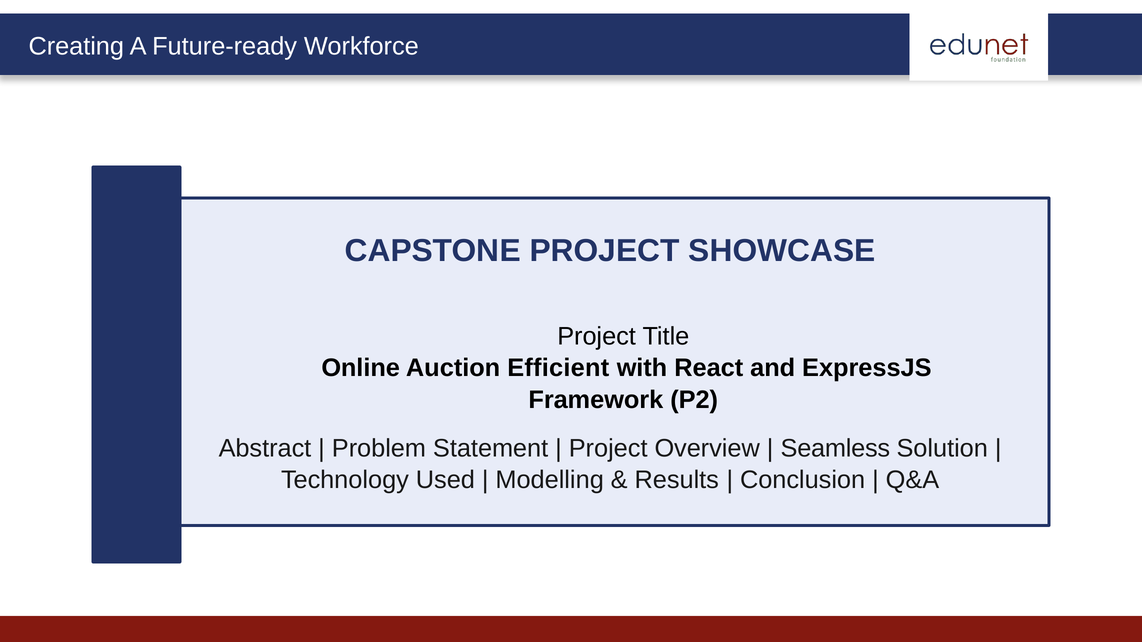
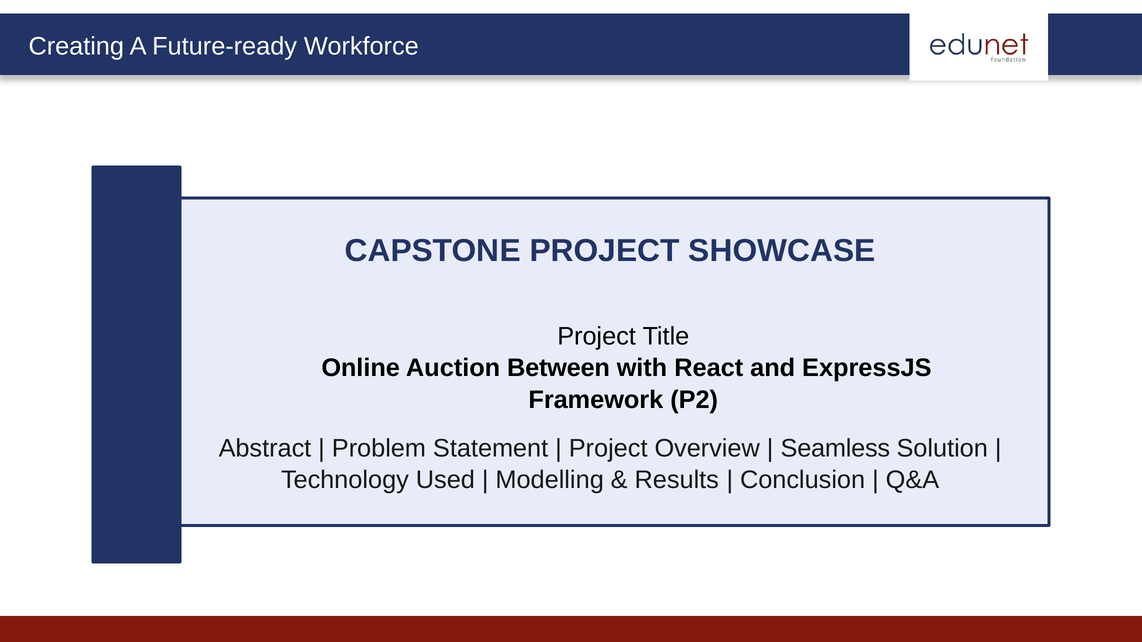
Efficient: Efficient -> Between (558, 368)
